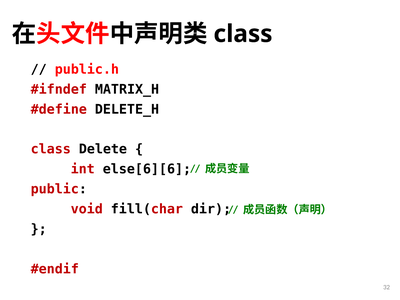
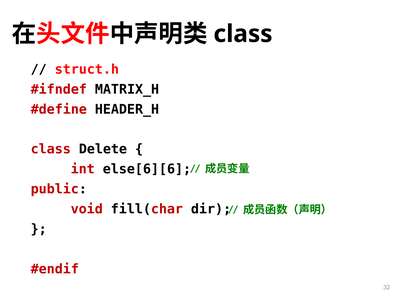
public.h: public.h -> struct.h (87, 69)
DELETE_H: DELETE_H -> HEADER_H (127, 109)
